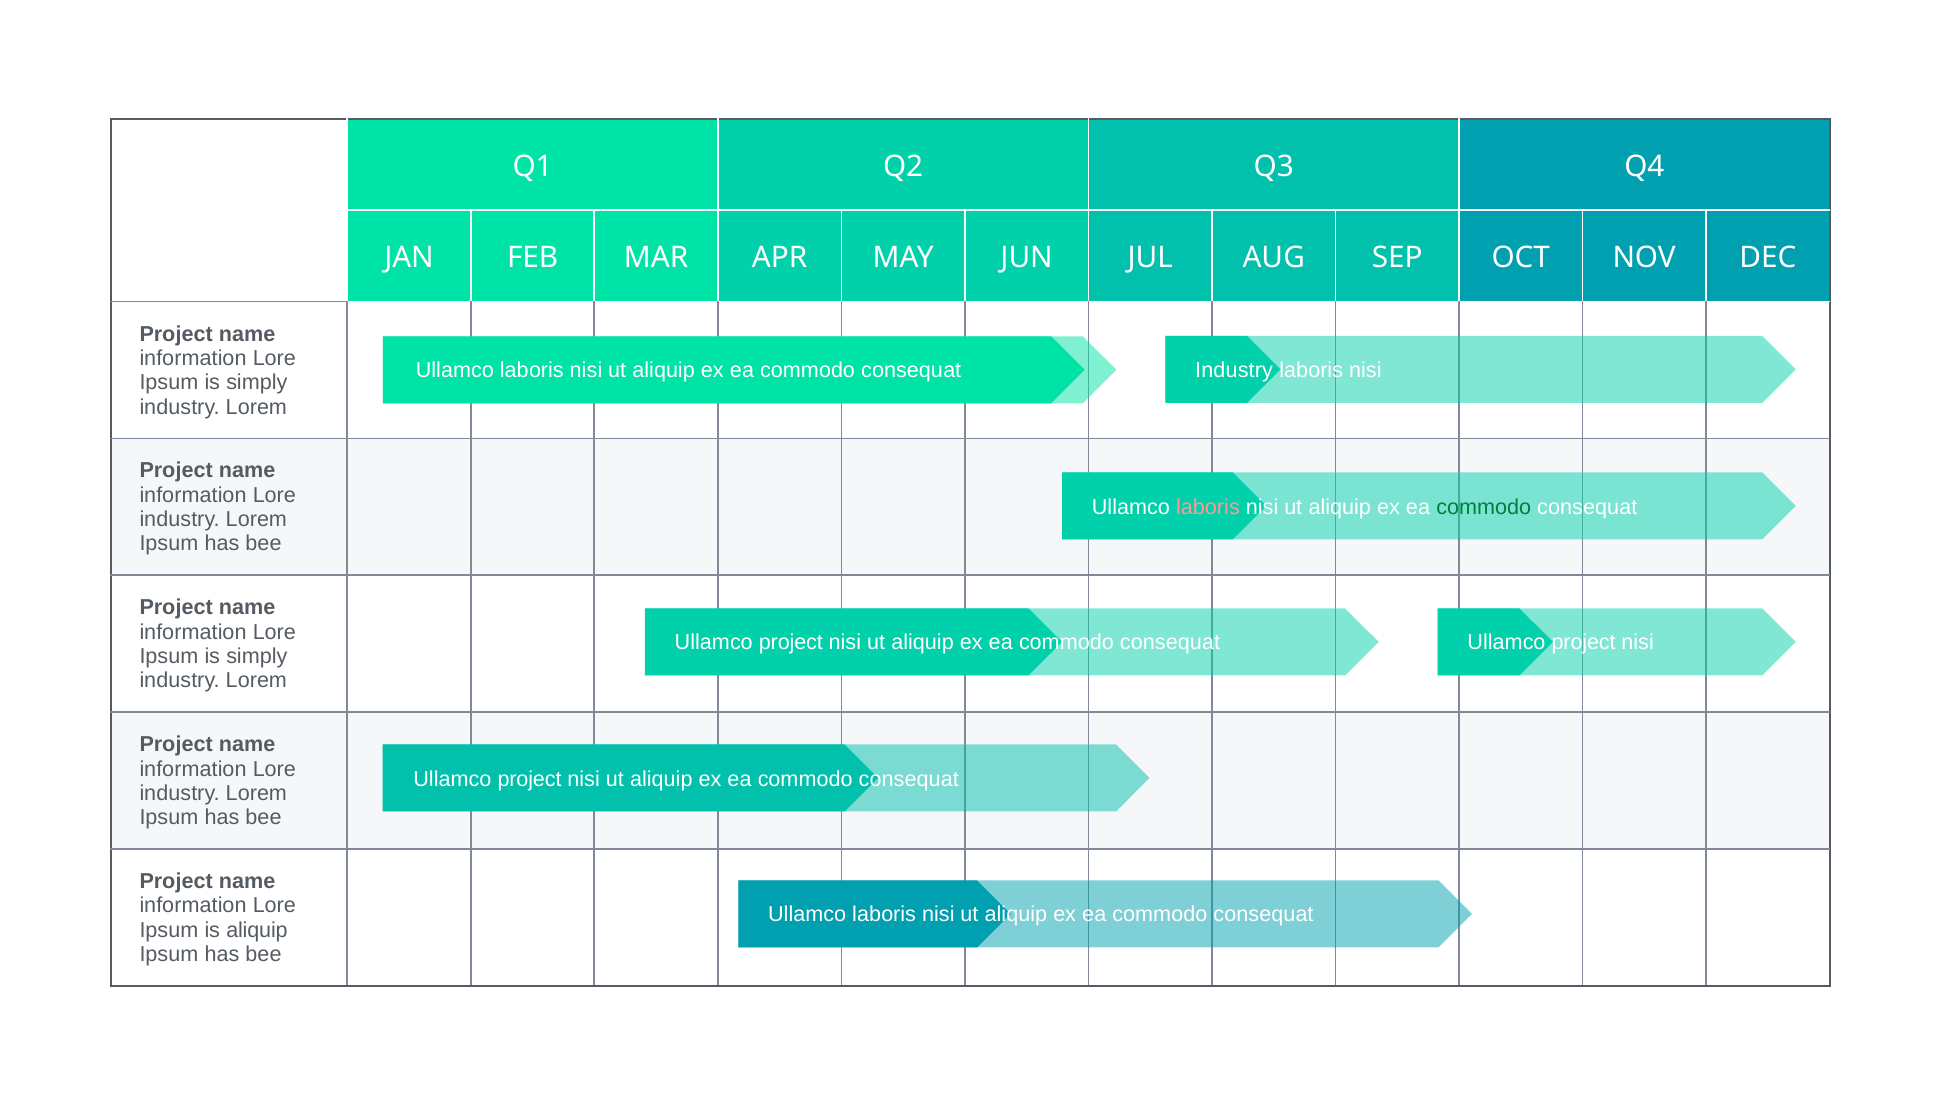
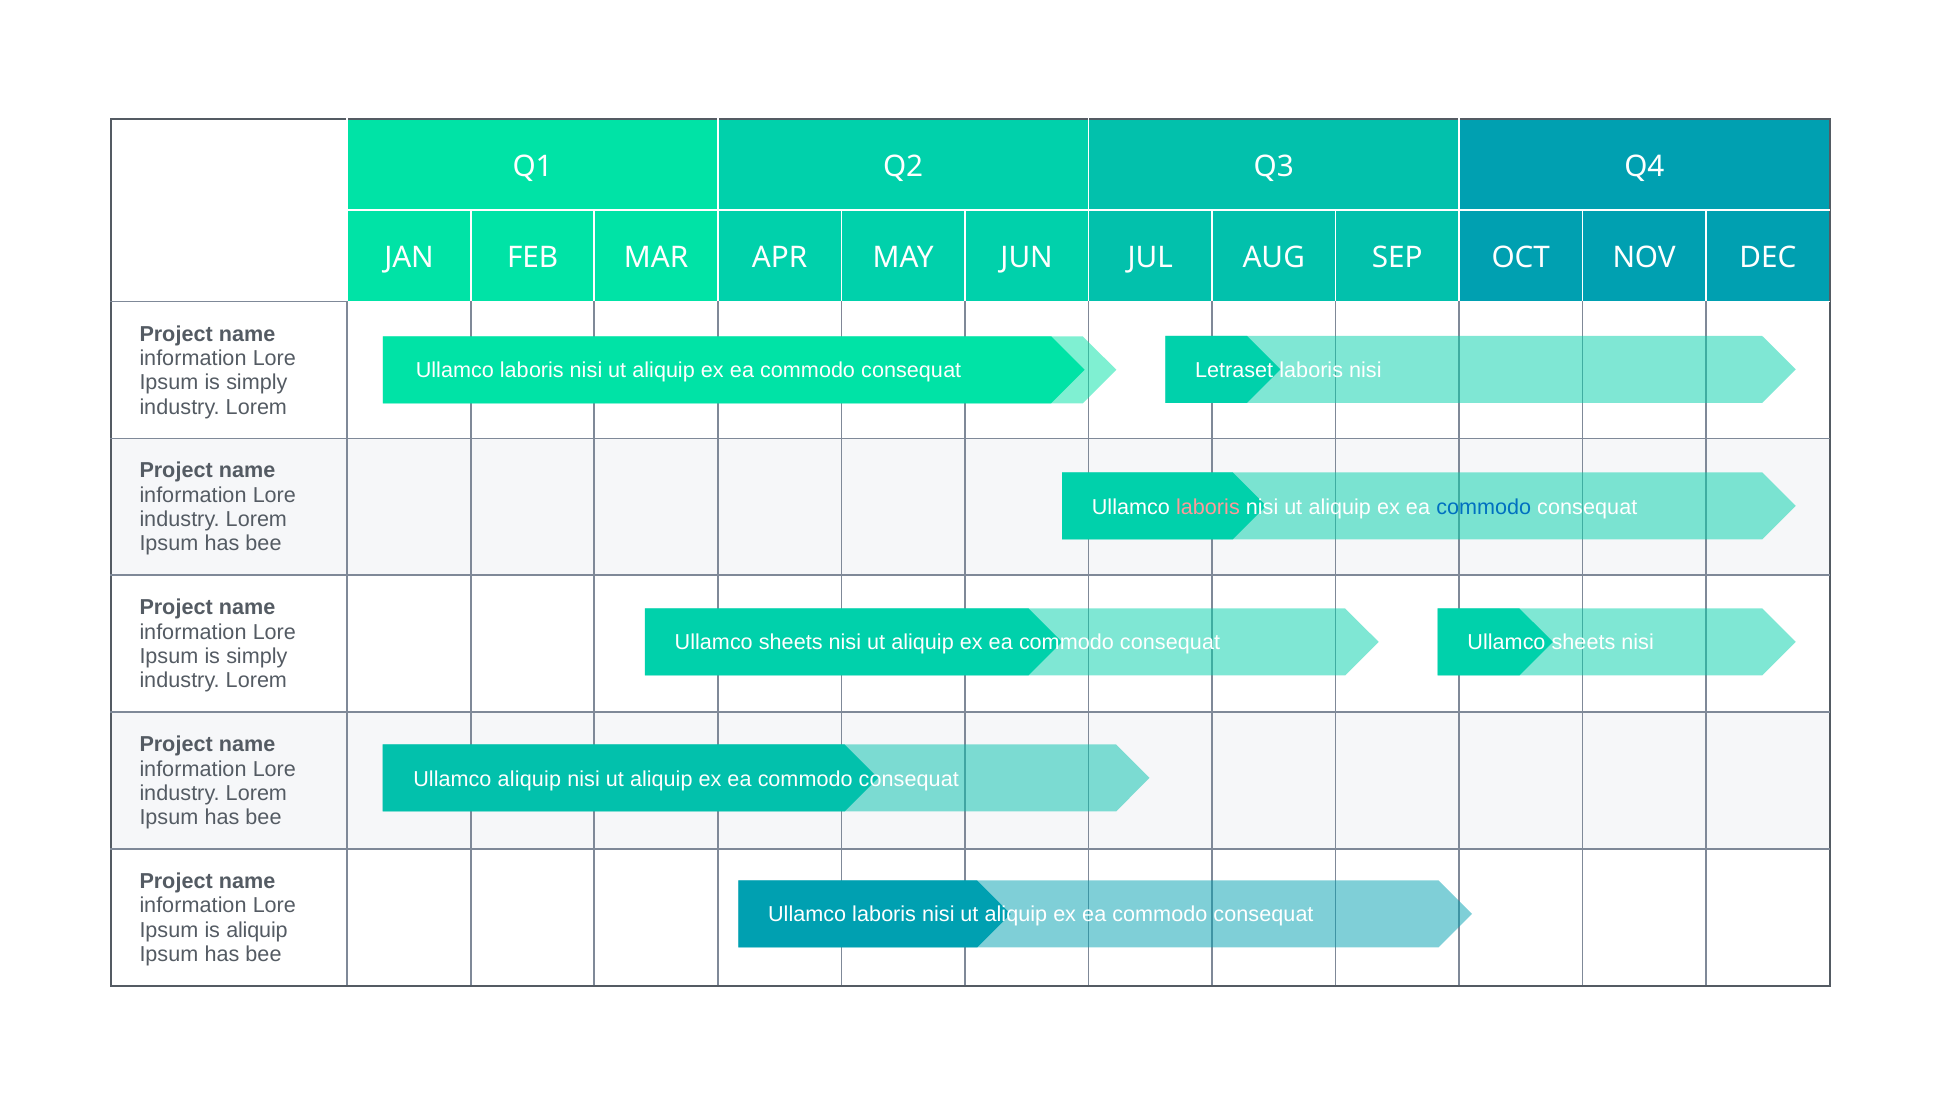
Industry: Industry -> Letraset (1234, 370)
commodo colour: green -> blue (1484, 507)
project: project -> sheets (791, 643)
project: project -> sheets (1583, 643)
project: project -> aliquip (529, 779)
